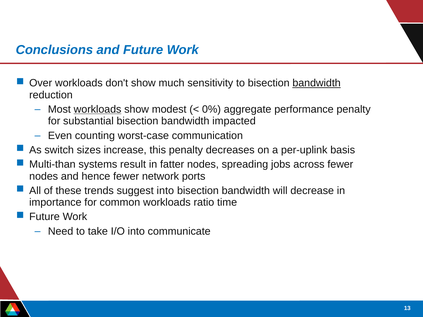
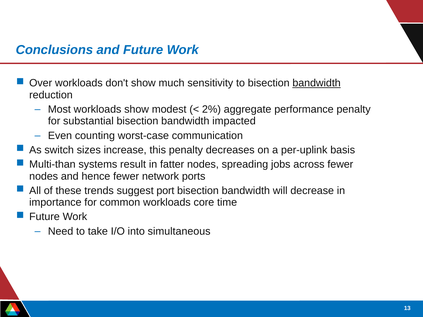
workloads underline: present -> none (98, 109)
0%: 0% -> 2% (211, 109)
suggest into: into -> port (165, 191)
ratio: ratio -> core (204, 203)
communicate: communicate -> simultaneous (179, 231)
